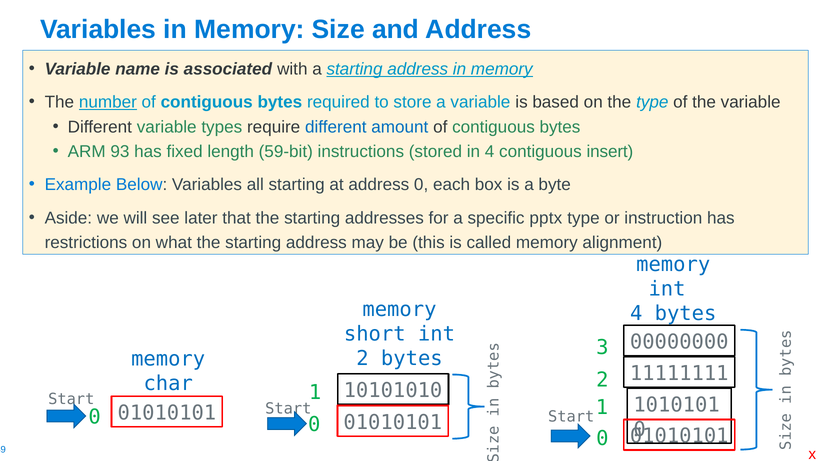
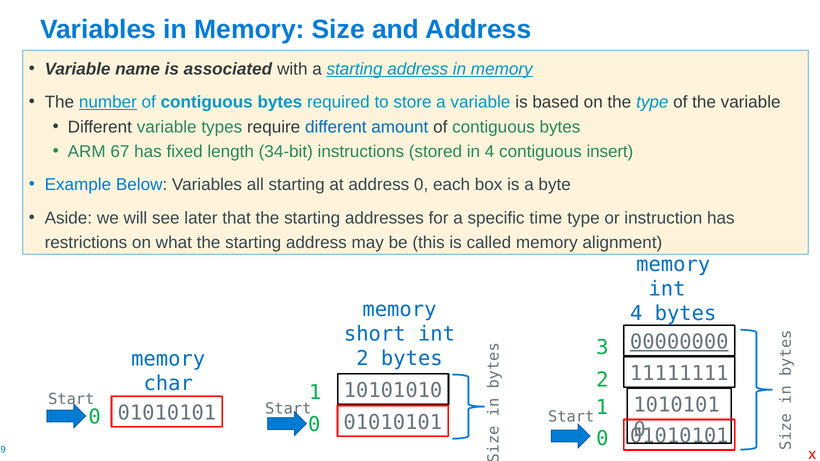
93: 93 -> 67 (120, 152)
59-bit: 59-bit -> 34-bit (286, 152)
pptx: pptx -> time (546, 218)
00000000 underline: none -> present (679, 342)
